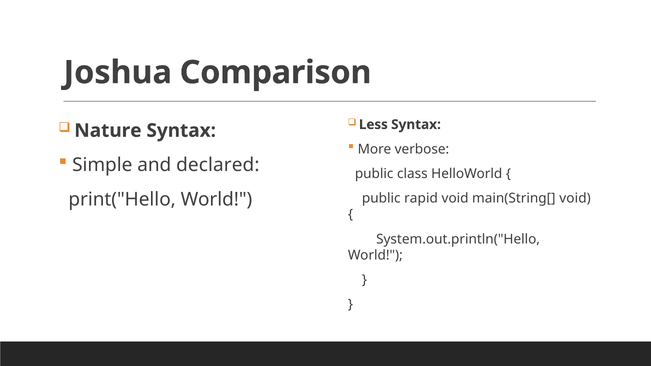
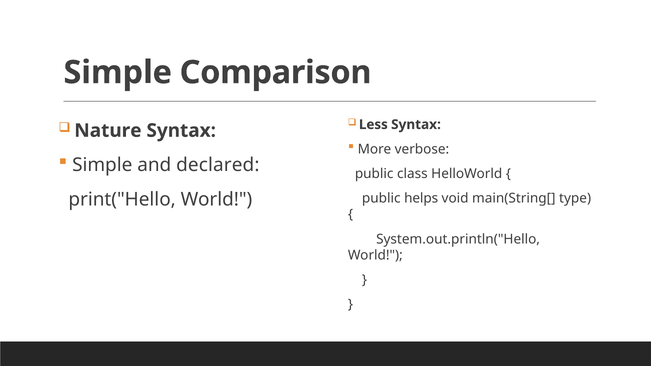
Joshua: Joshua -> Simple (118, 73)
rapid: rapid -> helps (421, 198)
main(String[ void: void -> type (575, 198)
